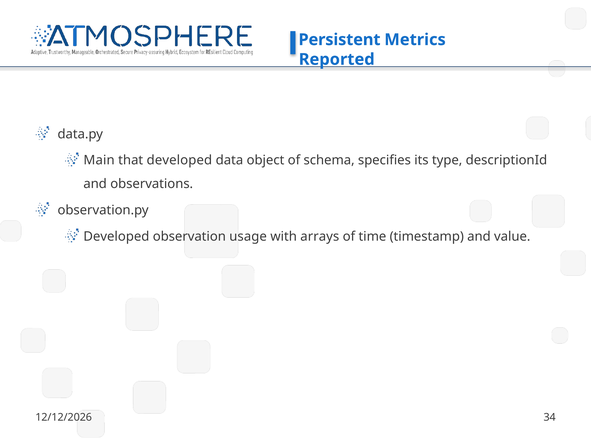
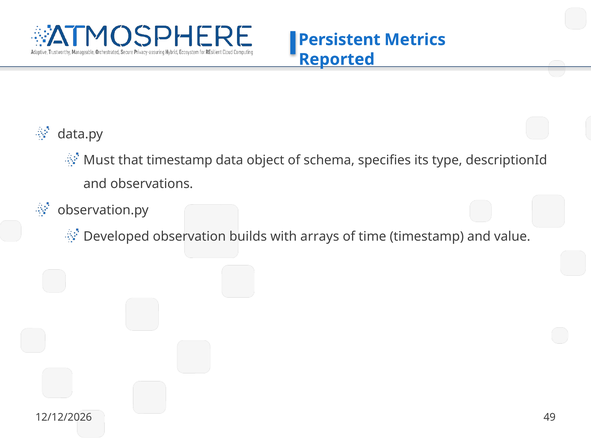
Main: Main -> Must (99, 160)
that developed: developed -> timestamp (179, 160)
usage: usage -> builds (248, 236)
34: 34 -> 49 (550, 418)
